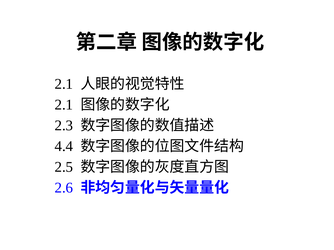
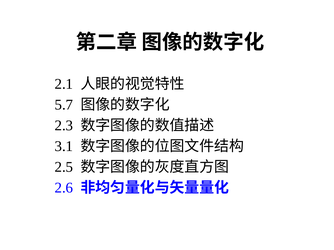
2.1: 2.1 -> 5.7 (64, 105)
4.4: 4.4 -> 3.1 (64, 147)
